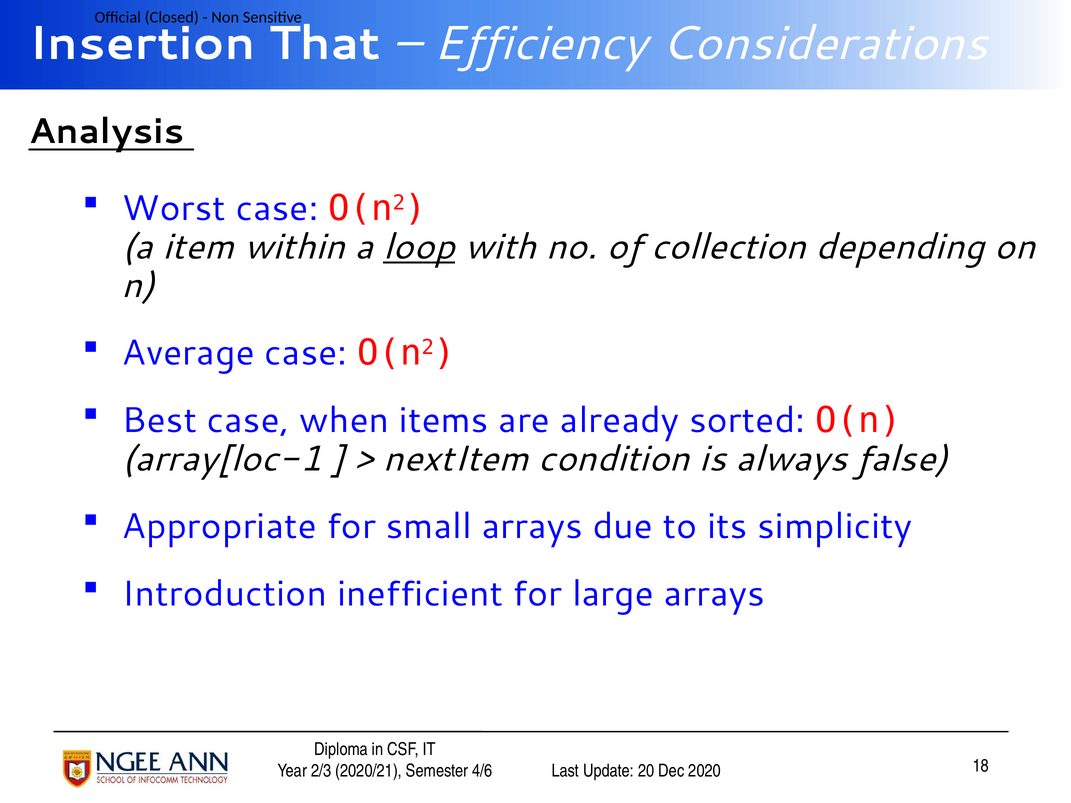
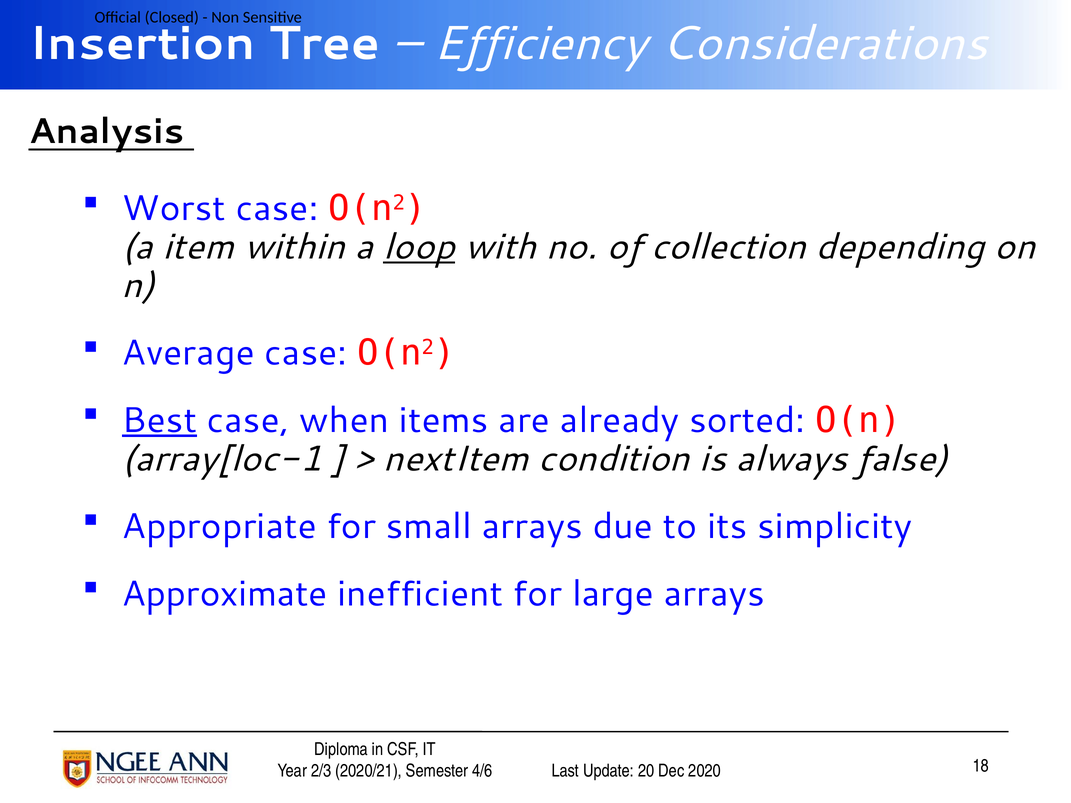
That: That -> Tree (324, 43)
Best underline: none -> present (159, 421)
Introduction: Introduction -> Approximate (225, 594)
